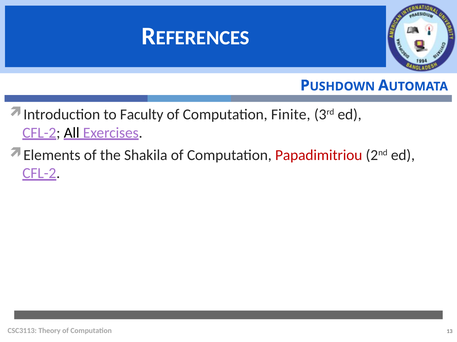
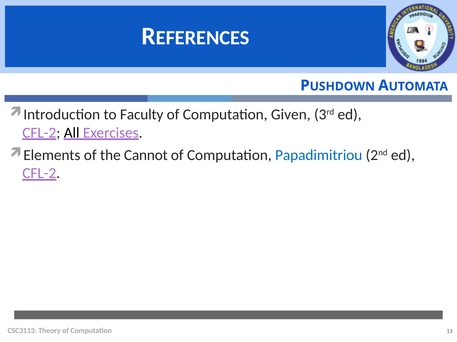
Finite: Finite -> Given (291, 115)
Shakila: Shakila -> Cannot (146, 155)
Papadimitriou colour: red -> blue (319, 155)
